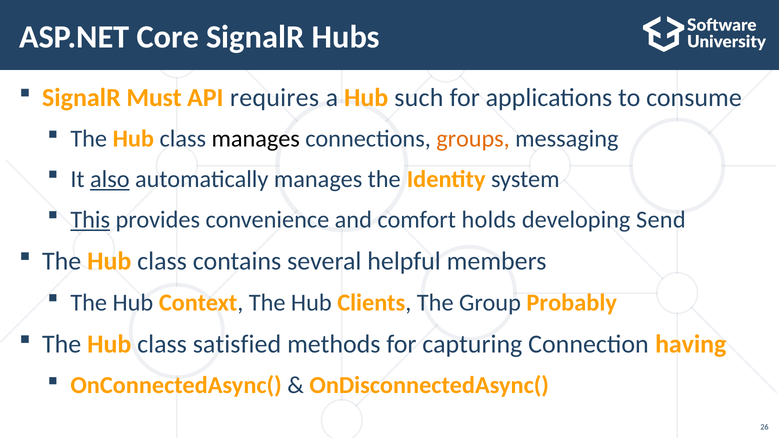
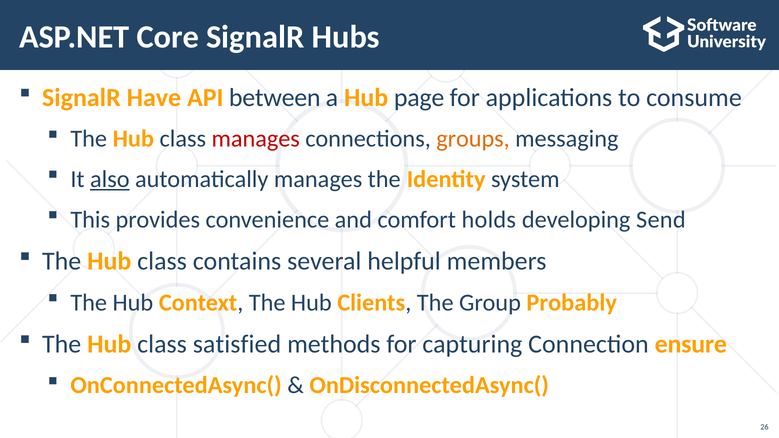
Must: Must -> Have (154, 98)
requires: requires -> between (275, 98)
such: such -> page (419, 98)
manages colour: black -> red (256, 139)
This underline: present -> none (90, 220)
having: having -> ensure (691, 344)
